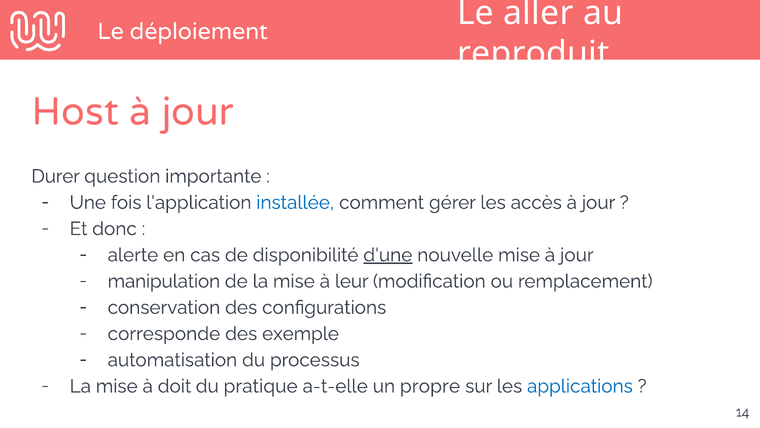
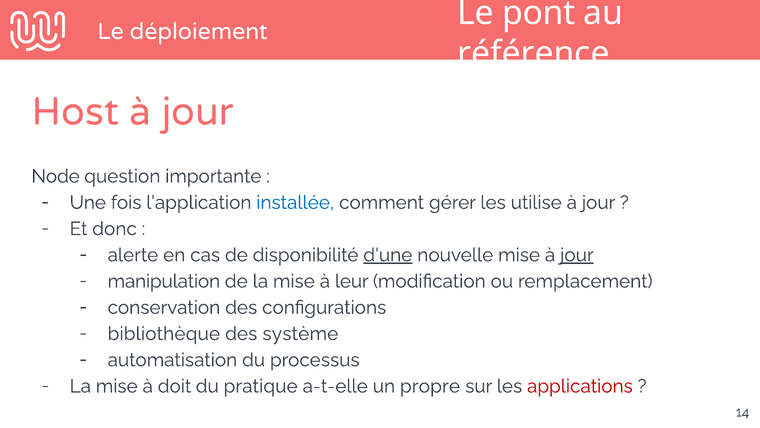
aller: aller -> pont (539, 13)
reproduit: reproduit -> référence (533, 53)
Durer: Durer -> Node (56, 176)
accès: accès -> utilise (536, 202)
jour underline: none -> present (577, 255)
corresponde: corresponde -> bibliothèque (164, 333)
exemple: exemple -> système (300, 333)
applications colour: blue -> red (580, 386)
